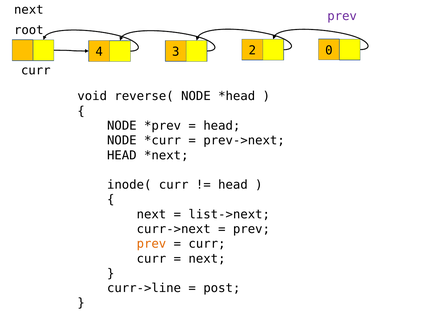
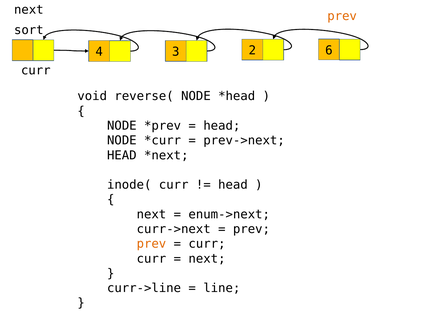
prev colour: purple -> orange (342, 16)
root: root -> sort (29, 30)
0: 0 -> 6 (329, 50)
list->next: list->next -> enum->next (229, 214)
post: post -> line (222, 288)
